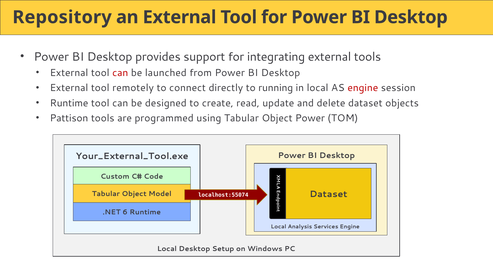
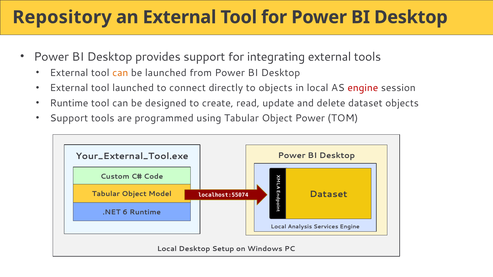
can colour: red -> orange (120, 73)
tool remotely: remotely -> launched (133, 88)
to running: running -> objects (276, 88)
Pattison: Pattison -> Support (69, 118)
